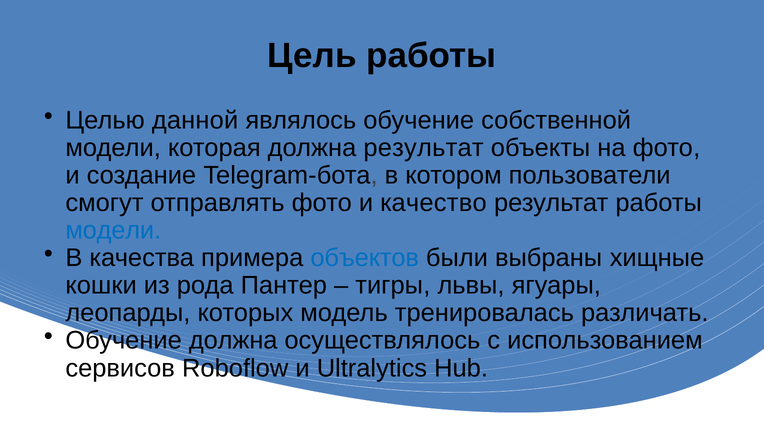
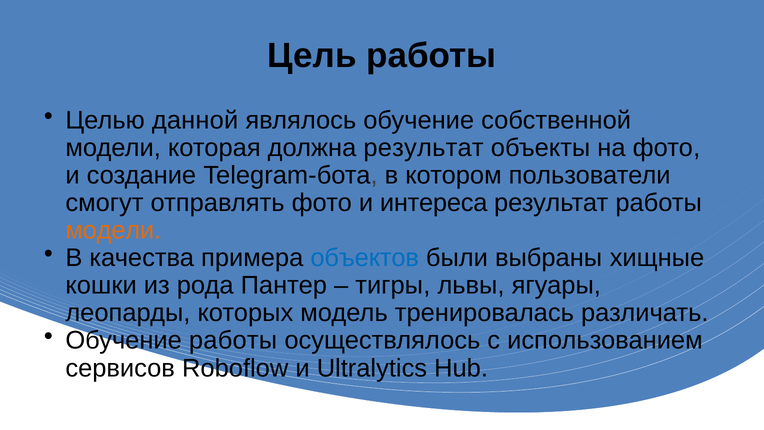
качество: качество -> интереса (434, 203)
модели colour: blue -> orange (113, 230)
Обучение должна: должна -> работы (233, 340)
